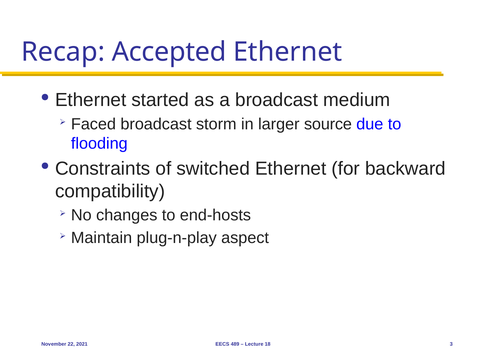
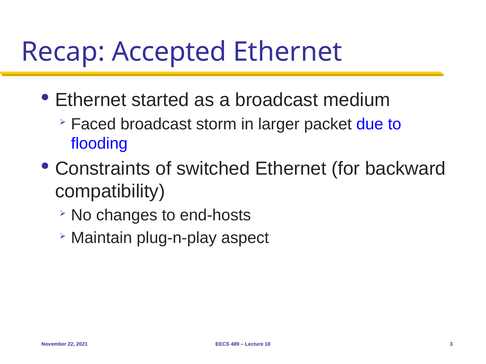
source: source -> packet (328, 124)
